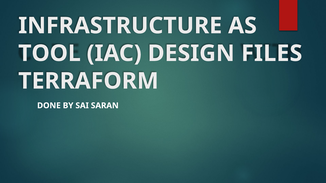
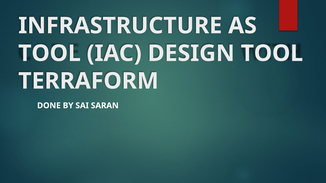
DESIGN FILES: FILES -> TOOL (272, 53)
